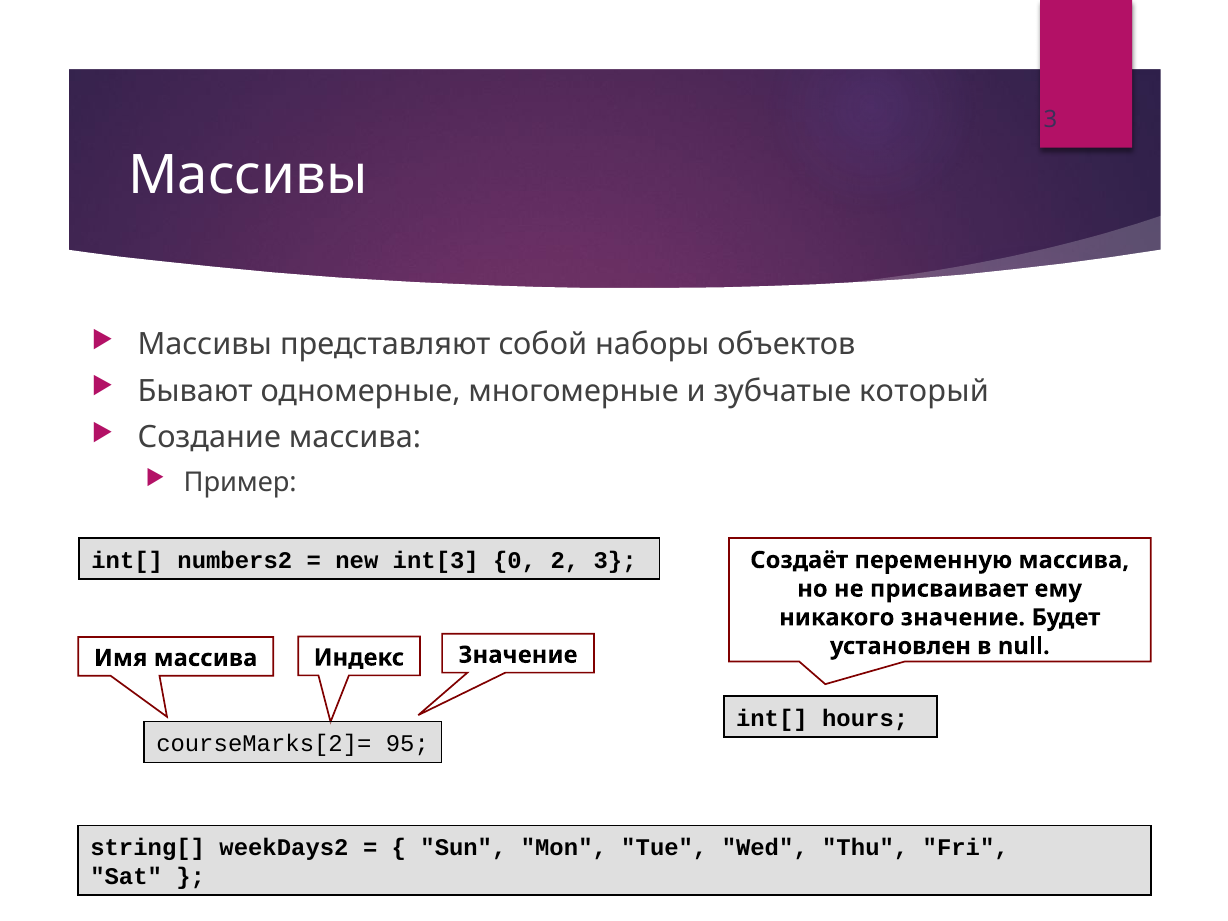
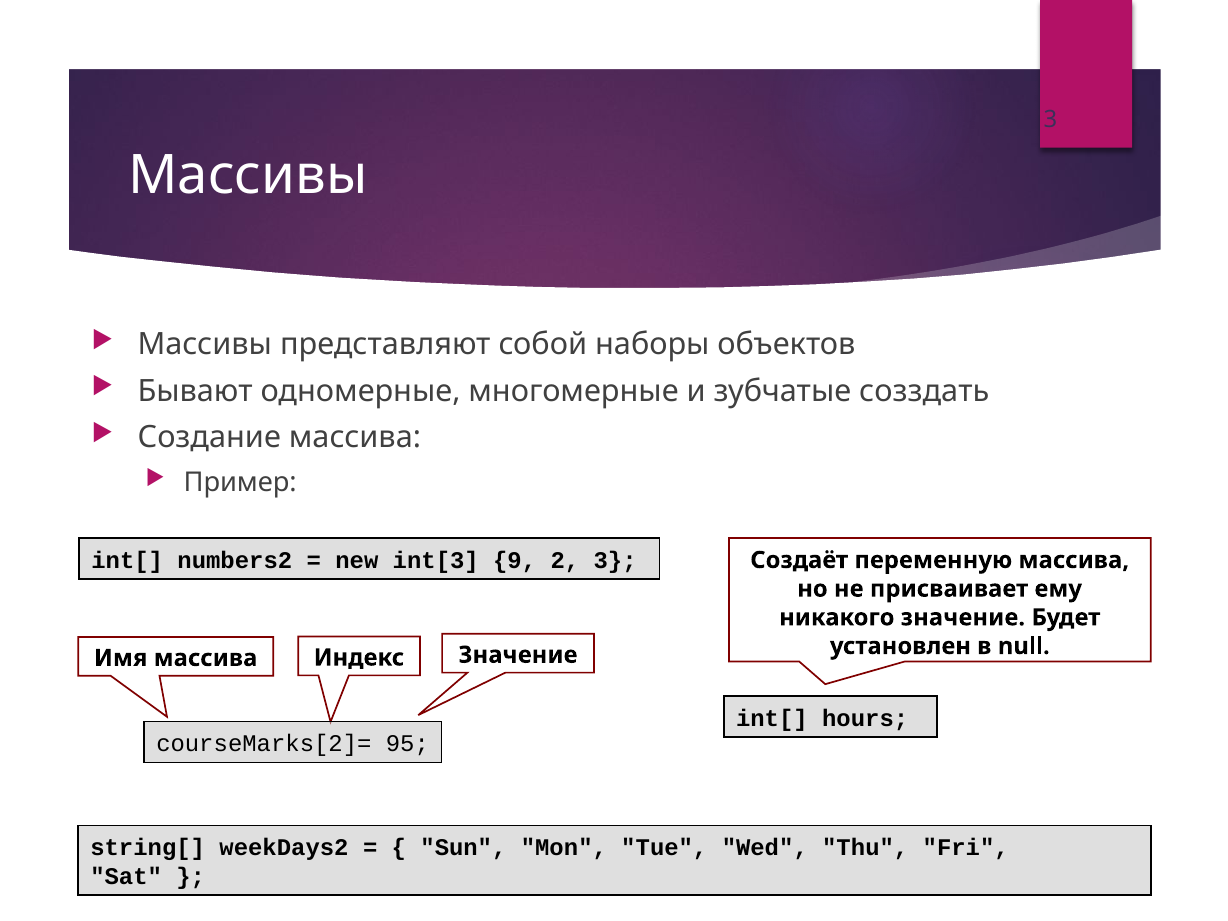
который: который -> созздать (924, 391)
0: 0 -> 9 (515, 560)
